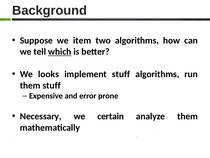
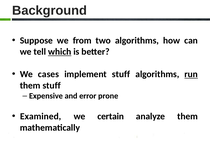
item: item -> from (82, 40)
looks: looks -> cases (48, 74)
run underline: none -> present (191, 74)
Necessary: Necessary -> Examined (41, 116)
